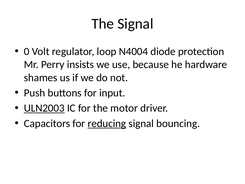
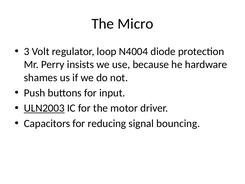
The Signal: Signal -> Micro (135, 24)
0: 0 -> 3 (27, 51)
reducing underline: present -> none (107, 123)
